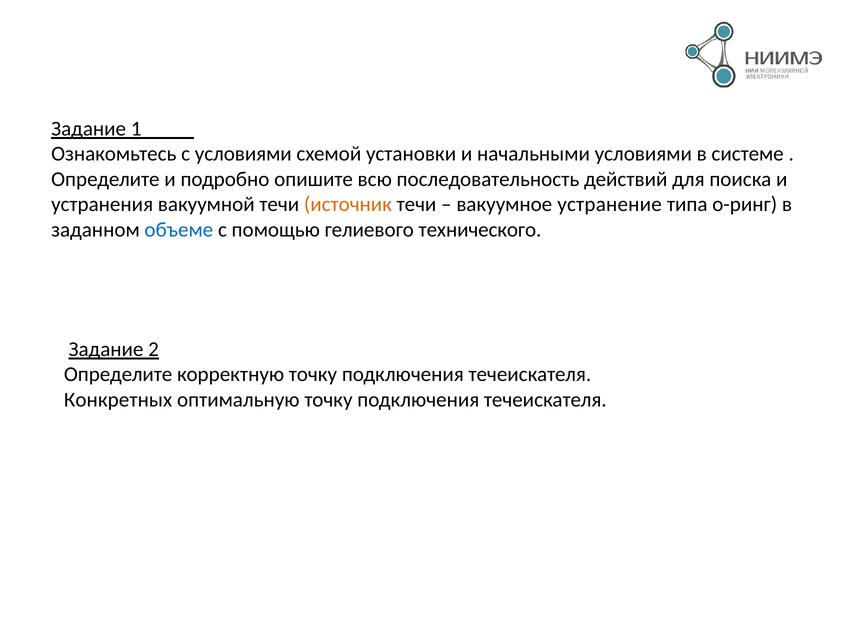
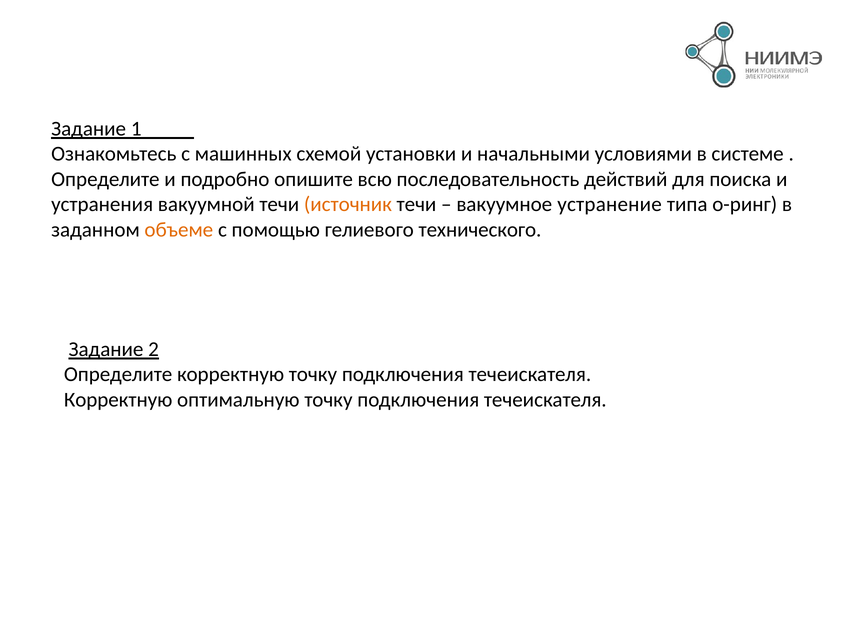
с условиями: условиями -> машинных (243, 154)
объеме colour: blue -> orange (179, 230)
Конкретных: Конкретных -> Корректную (118, 400)
